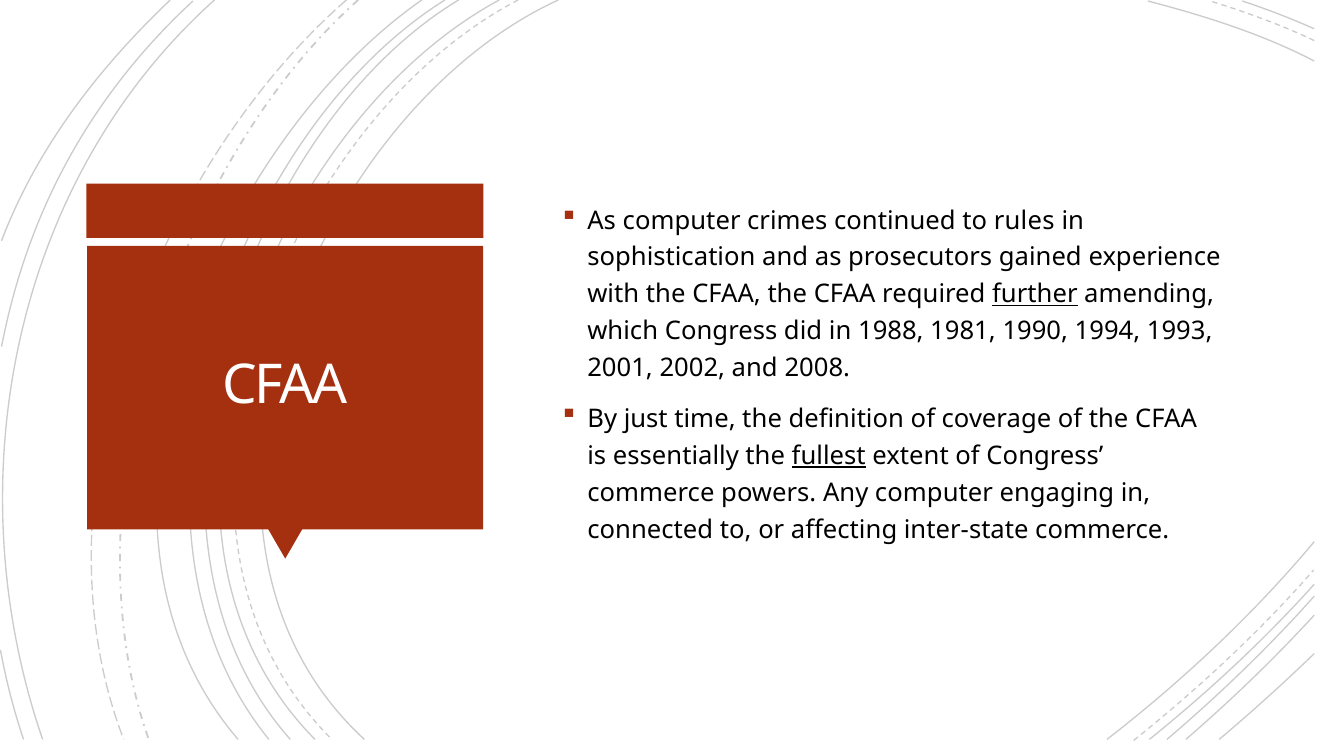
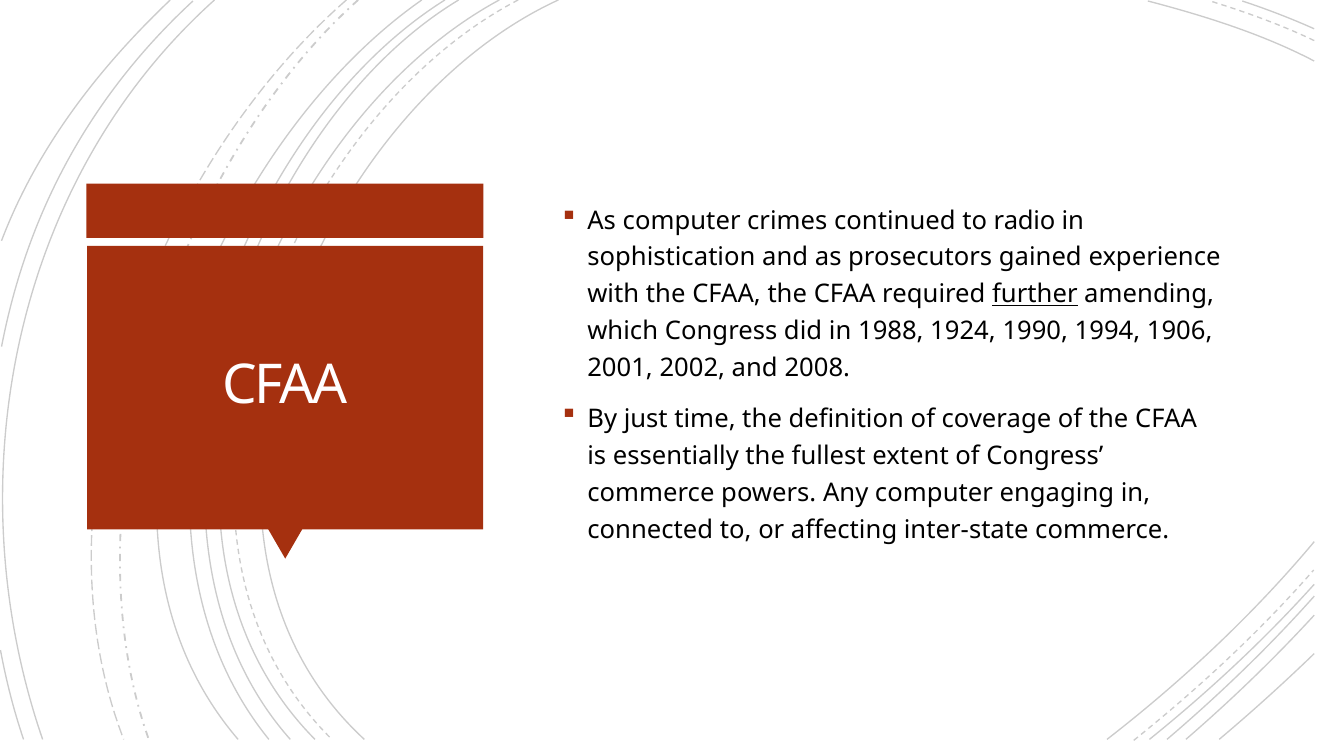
rules: rules -> radio (1024, 221)
1981: 1981 -> 1924 (963, 331)
1993: 1993 -> 1906 (1180, 331)
fullest underline: present -> none (829, 456)
